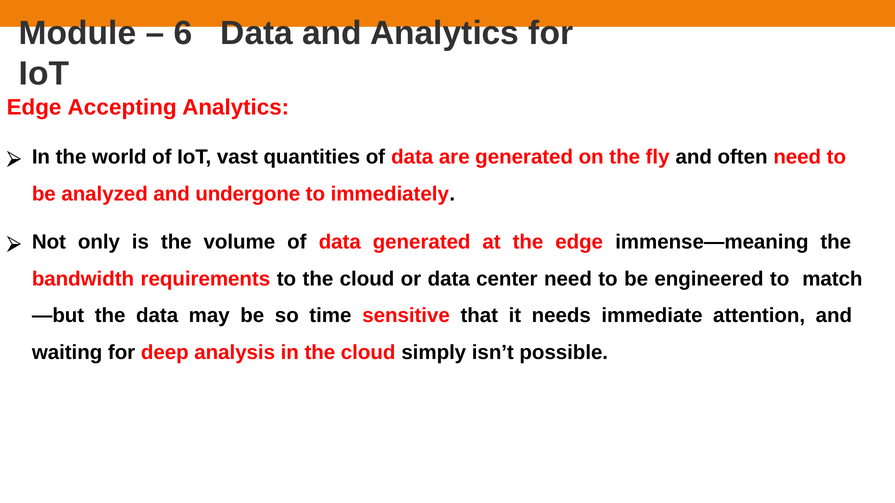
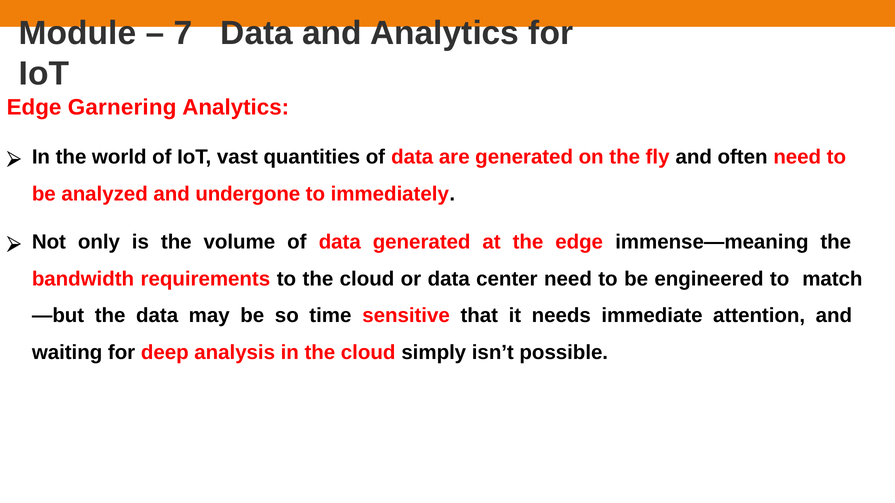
6: 6 -> 7 (183, 33)
Accepting: Accepting -> Garnering (122, 108)
